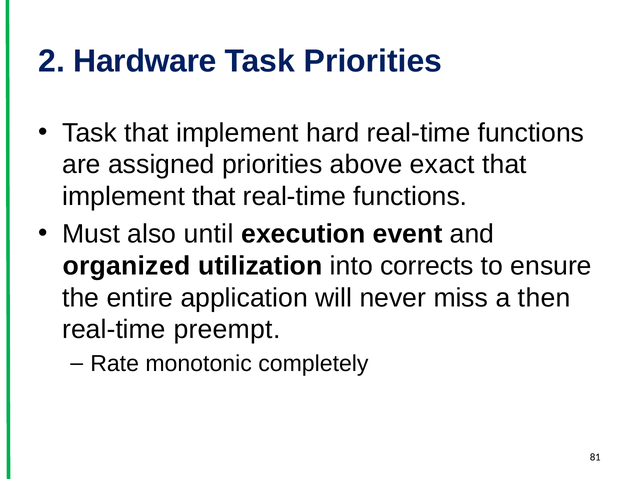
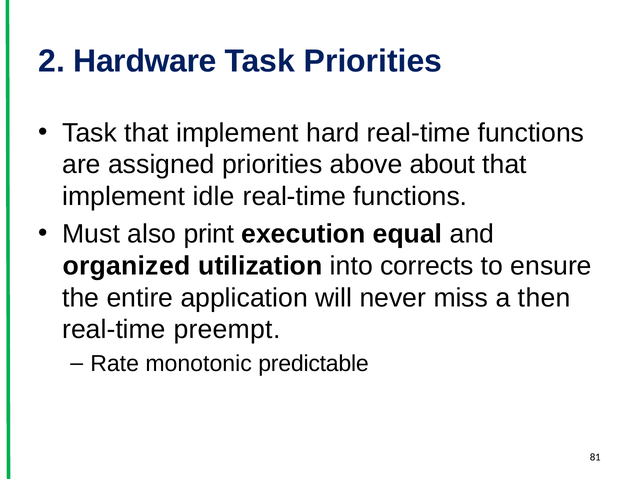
exact: exact -> about (443, 165)
implement that: that -> idle (214, 197)
until: until -> print (209, 234)
event: event -> equal (408, 234)
completely: completely -> predictable (314, 364)
